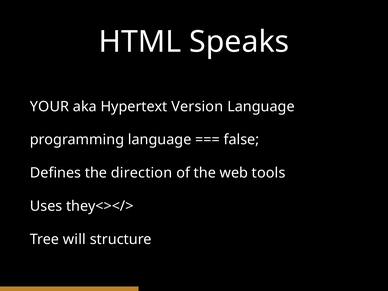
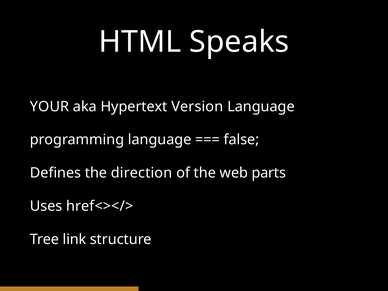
tools: tools -> parts (269, 173)
they<></>: they<></> -> href<></> (100, 206)
will: will -> link (75, 239)
